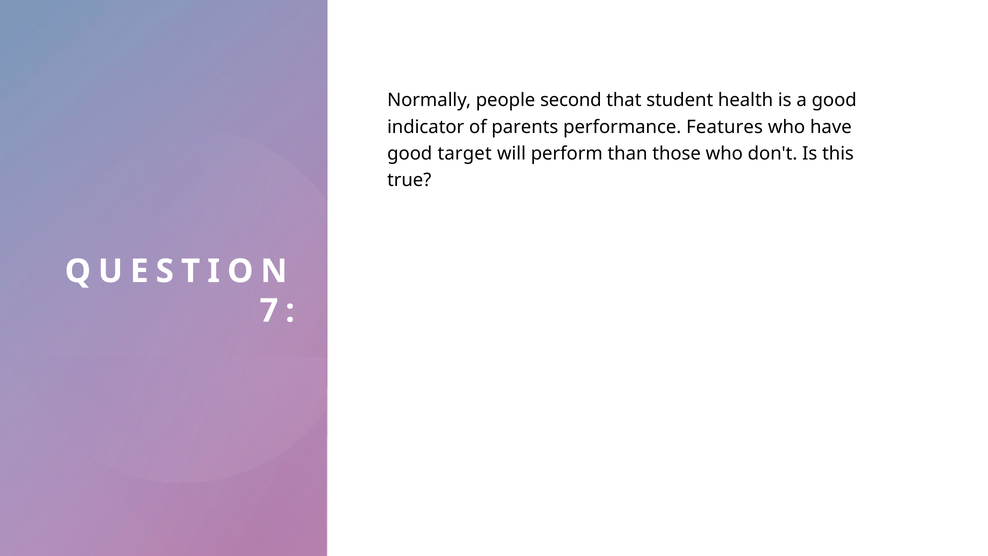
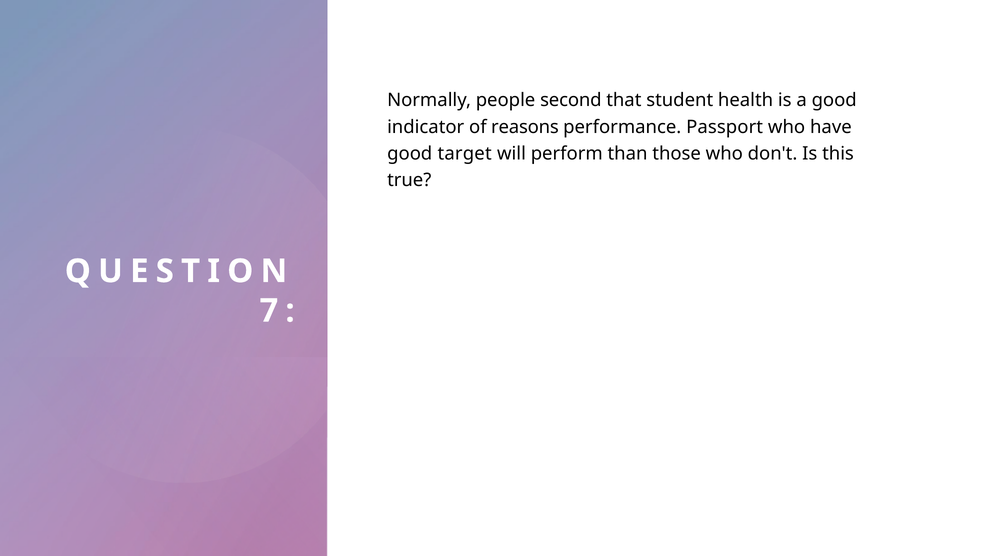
parents: parents -> reasons (525, 127)
Features: Features -> Passport (725, 127)
